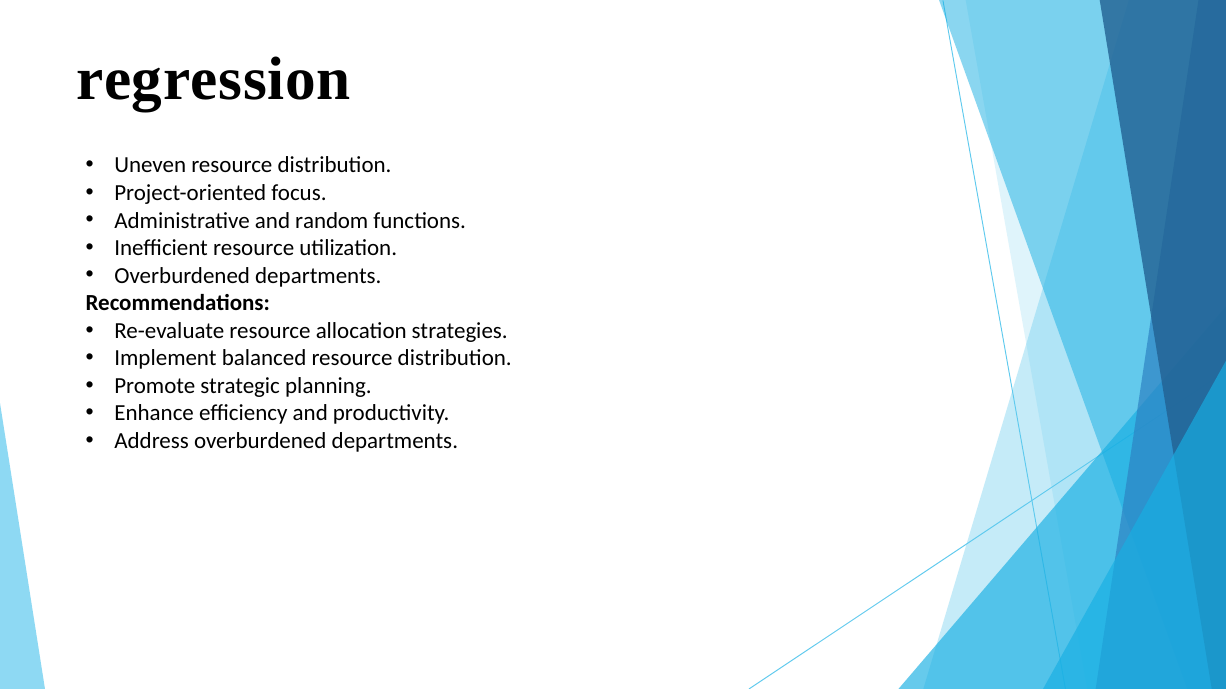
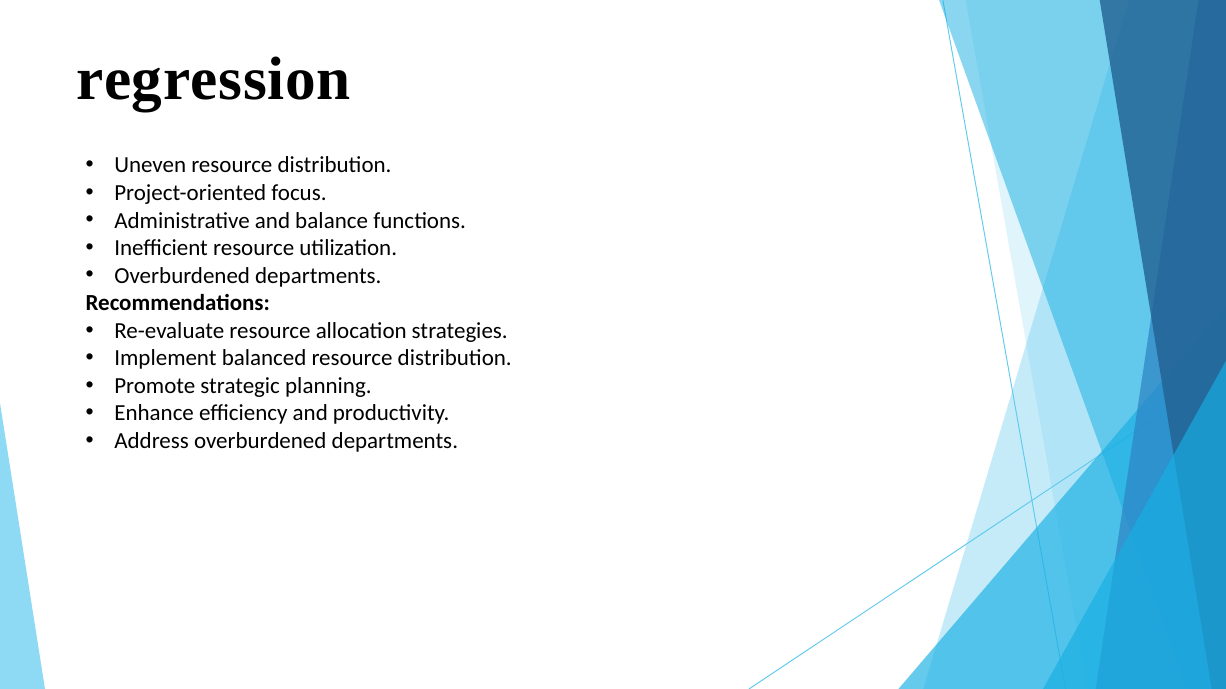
random: random -> balance (332, 221)
